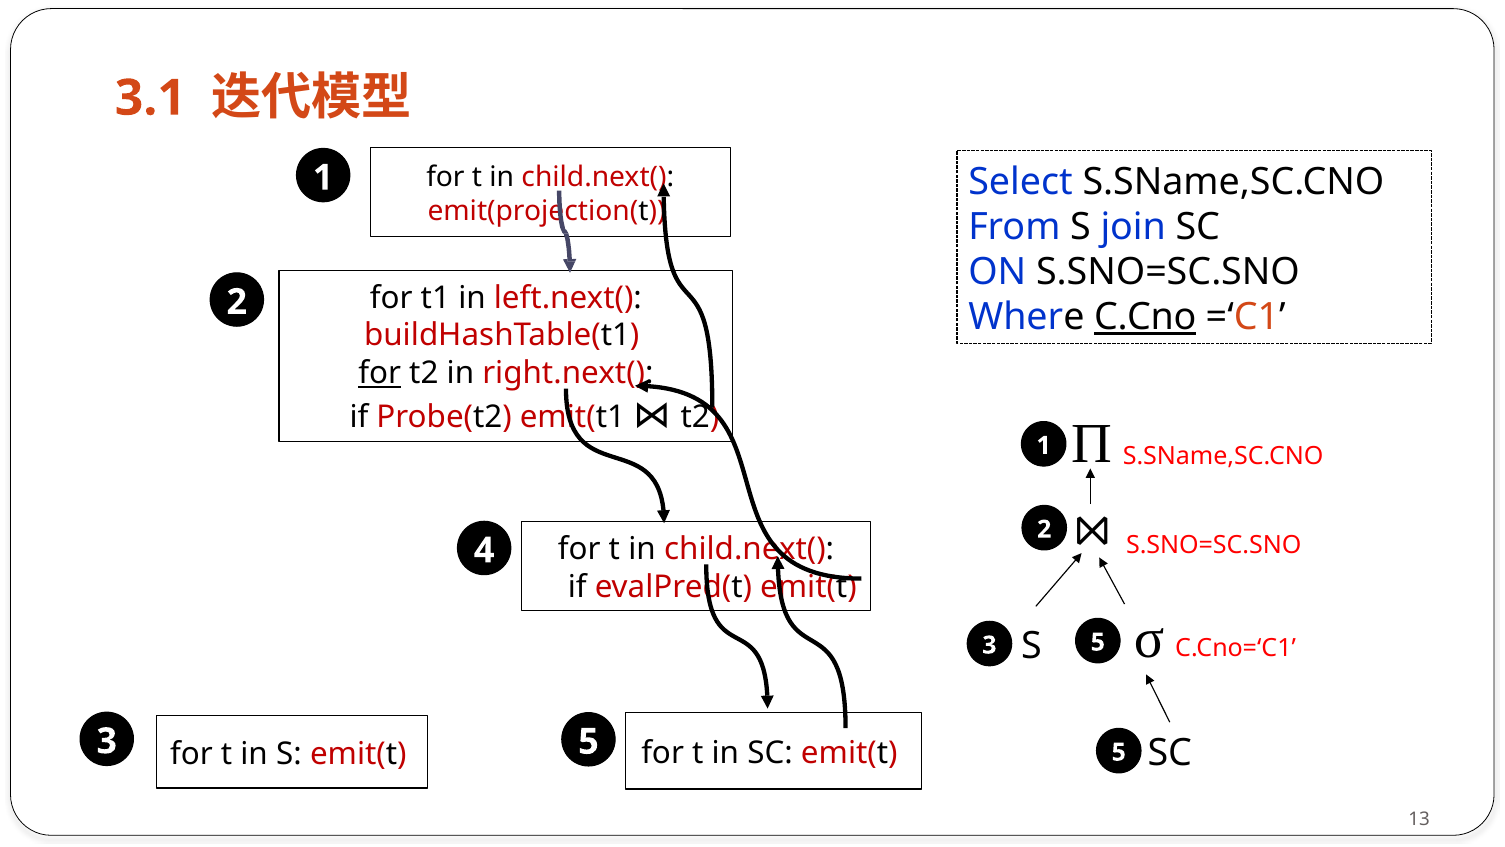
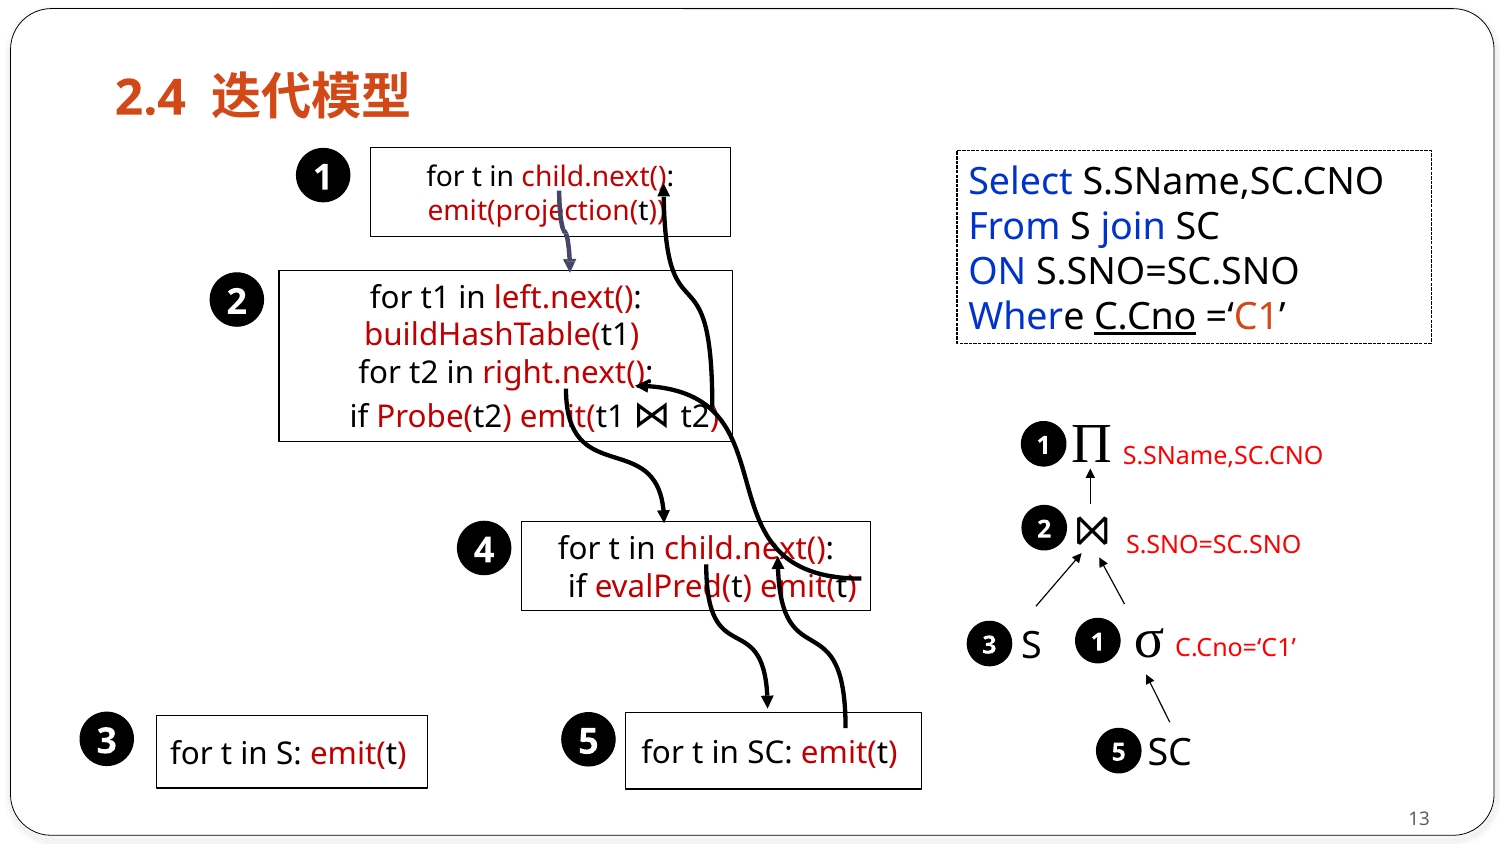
3.1: 3.1 -> 2.4 (150, 98)
for underline: present -> none (380, 373)
5: 5 -> 1 (1098, 642)
